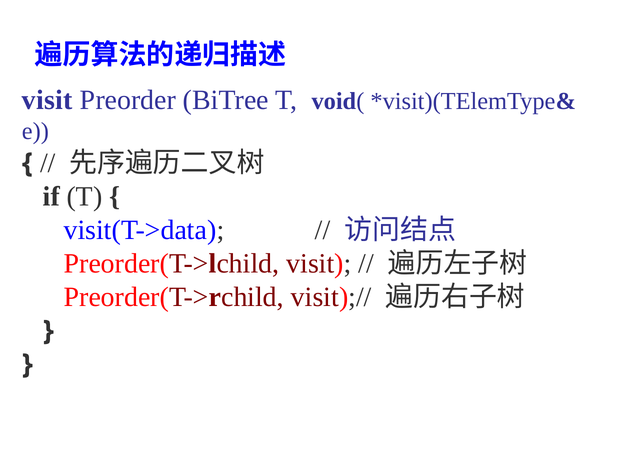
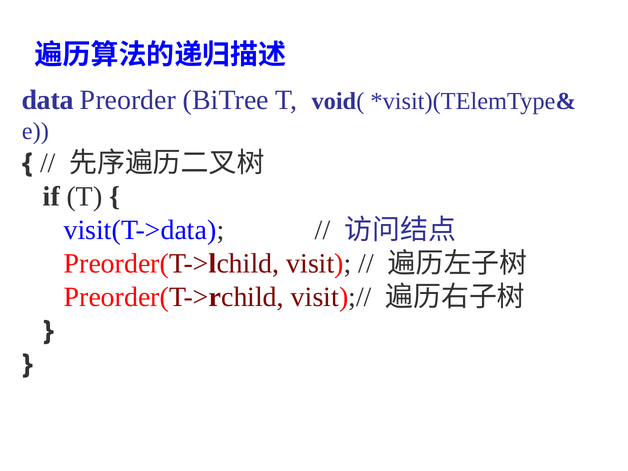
visit: visit -> data (48, 100)
